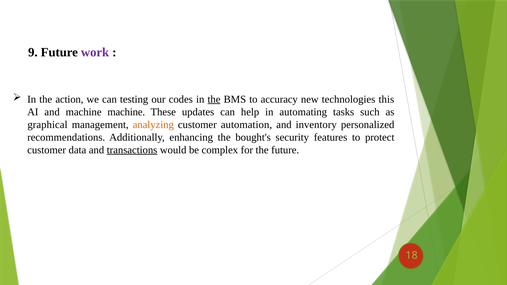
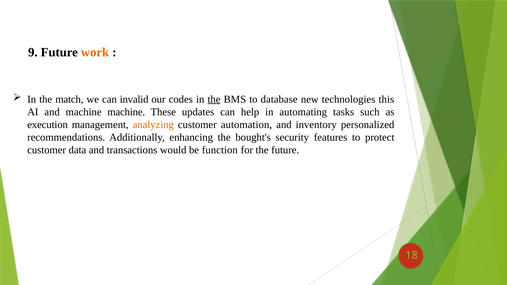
work colour: purple -> orange (95, 52)
action: action -> match (69, 99)
testing: testing -> invalid (134, 99)
accuracy: accuracy -> database (279, 99)
graphical: graphical -> execution (48, 125)
transactions underline: present -> none (132, 150)
complex: complex -> function (220, 150)
